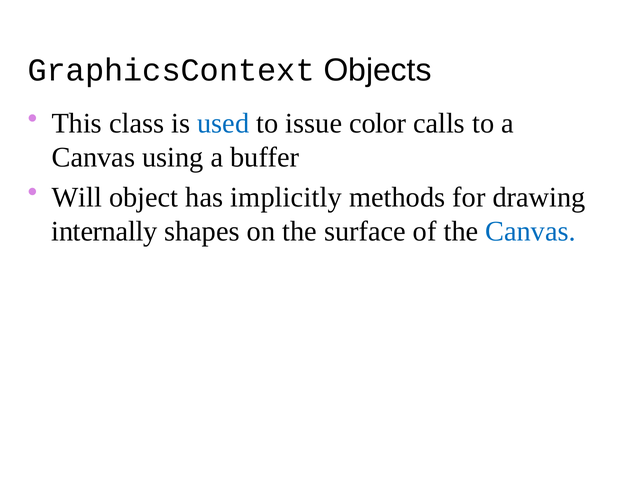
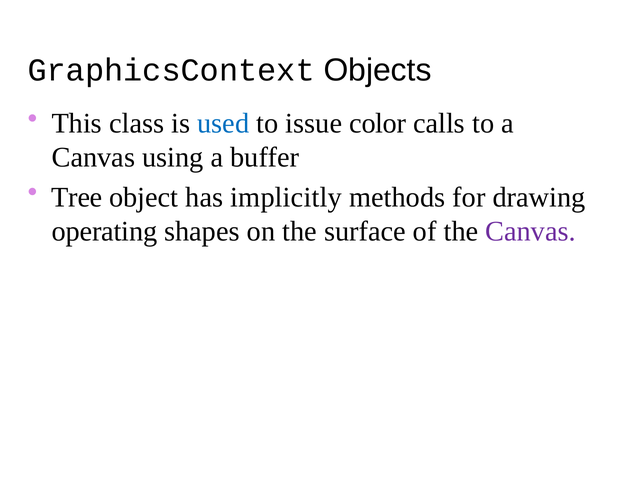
Will: Will -> Tree (77, 197)
internally: internally -> operating (104, 231)
Canvas colour: blue -> purple (531, 231)
